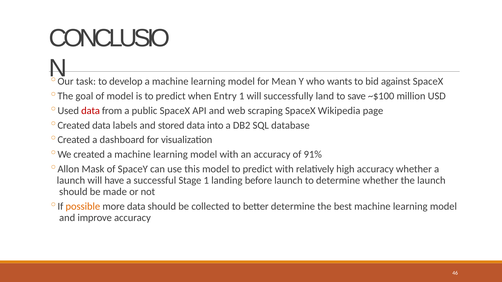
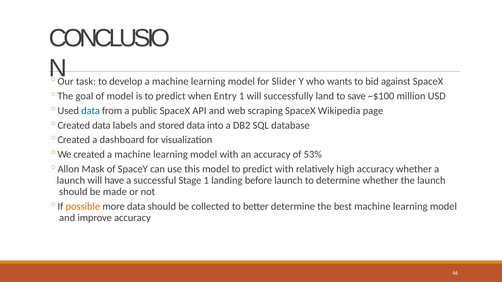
Mean: Mean -> Slider (284, 81)
data colour: red -> blue (91, 111)
91%: 91% -> 53% (313, 155)
